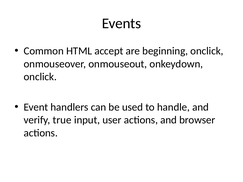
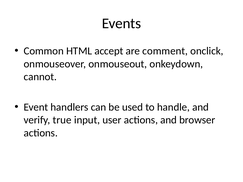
beginning: beginning -> comment (165, 51)
onclick: onclick -> cannot (40, 77)
